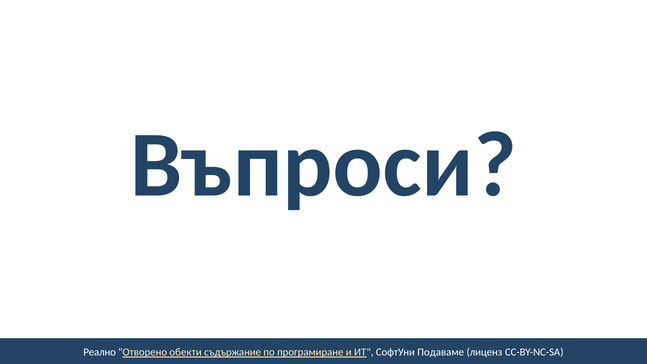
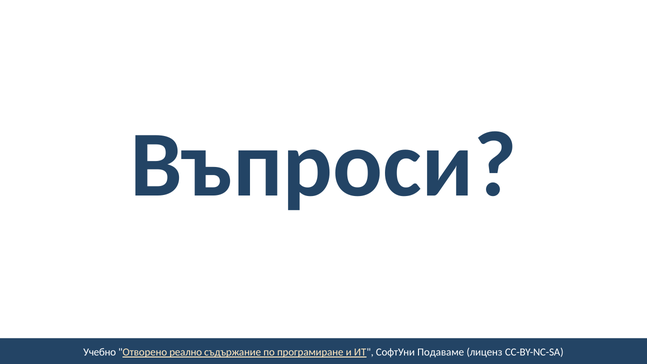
Реално: Реално -> Учебно (100, 352)
обекти: обекти -> реално (186, 352)
